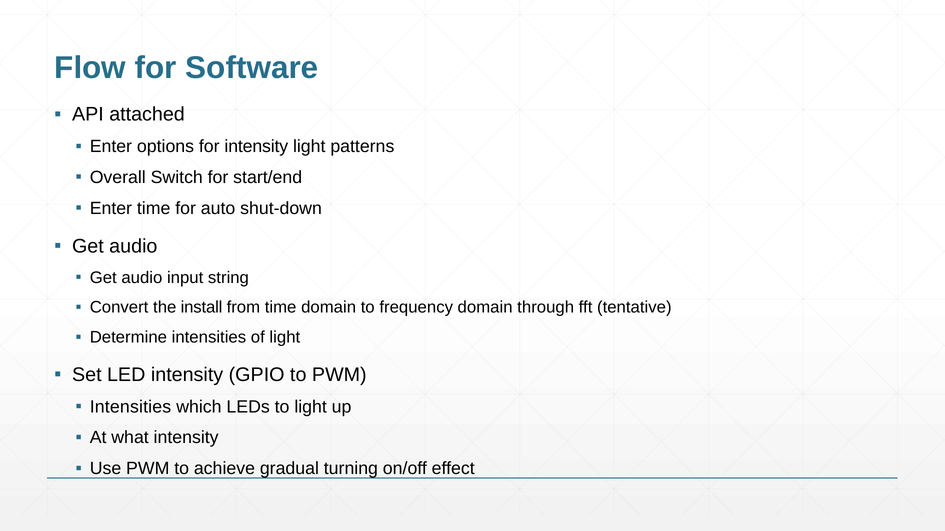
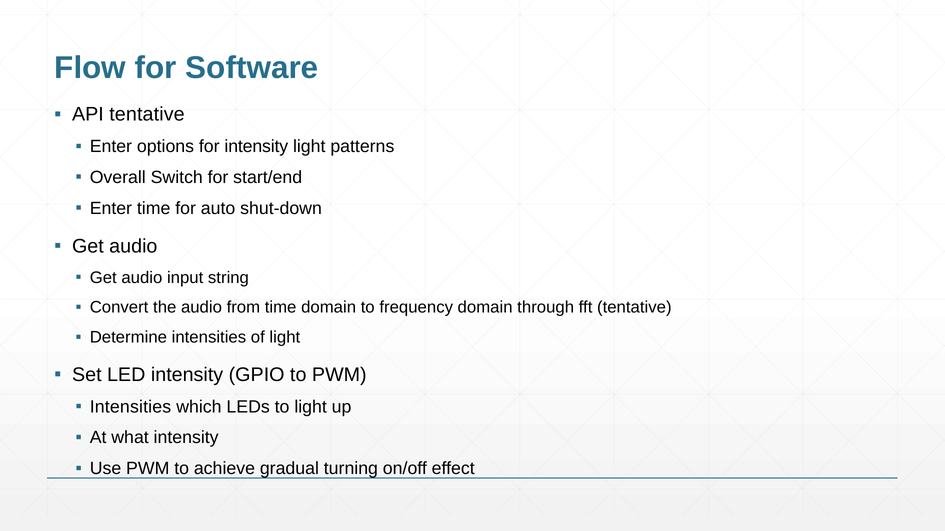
API attached: attached -> tentative (147, 114)
the install: install -> audio (201, 308)
